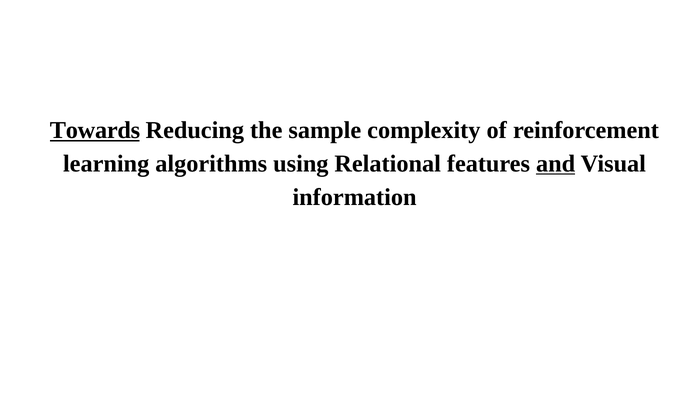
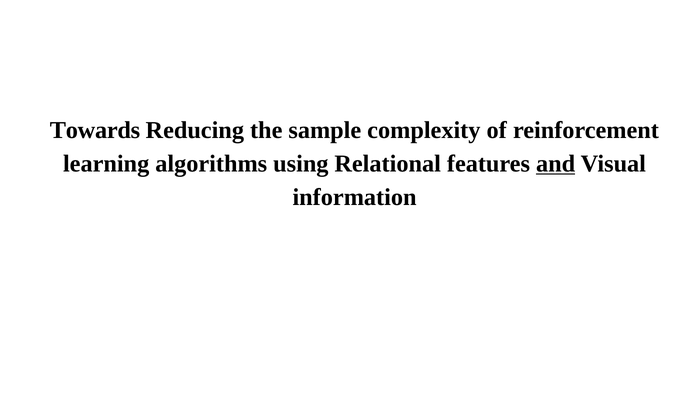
Towards underline: present -> none (95, 130)
